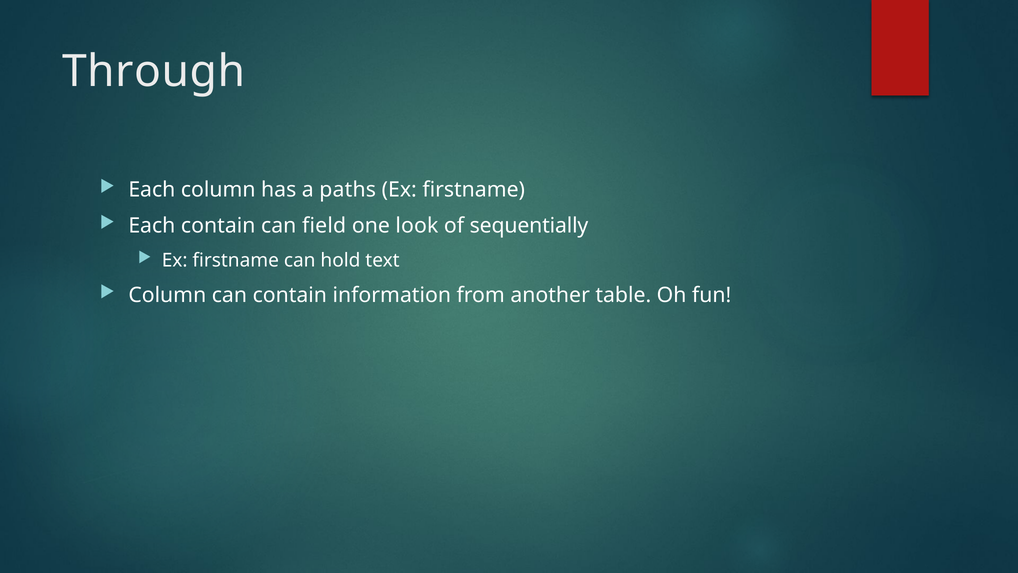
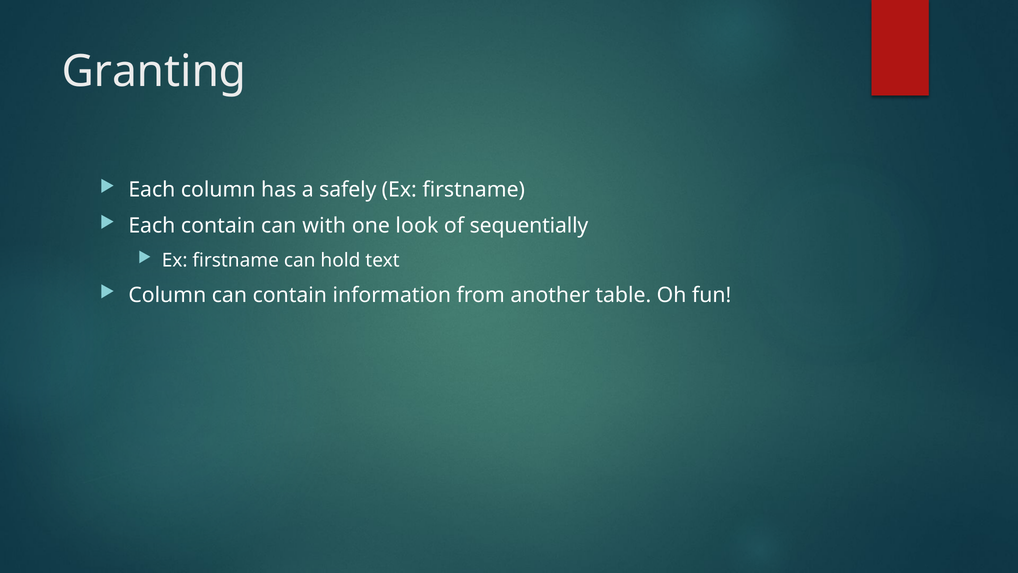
Through: Through -> Granting (154, 71)
paths: paths -> safely (348, 189)
field: field -> with (324, 226)
